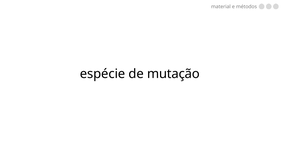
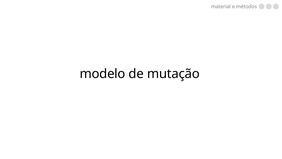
espécie: espécie -> modelo (103, 74)
